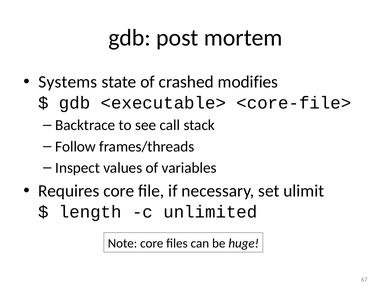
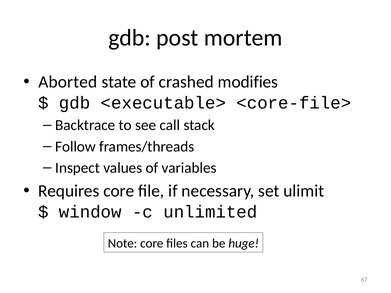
Systems: Systems -> Aborted (68, 82)
length: length -> window (90, 212)
